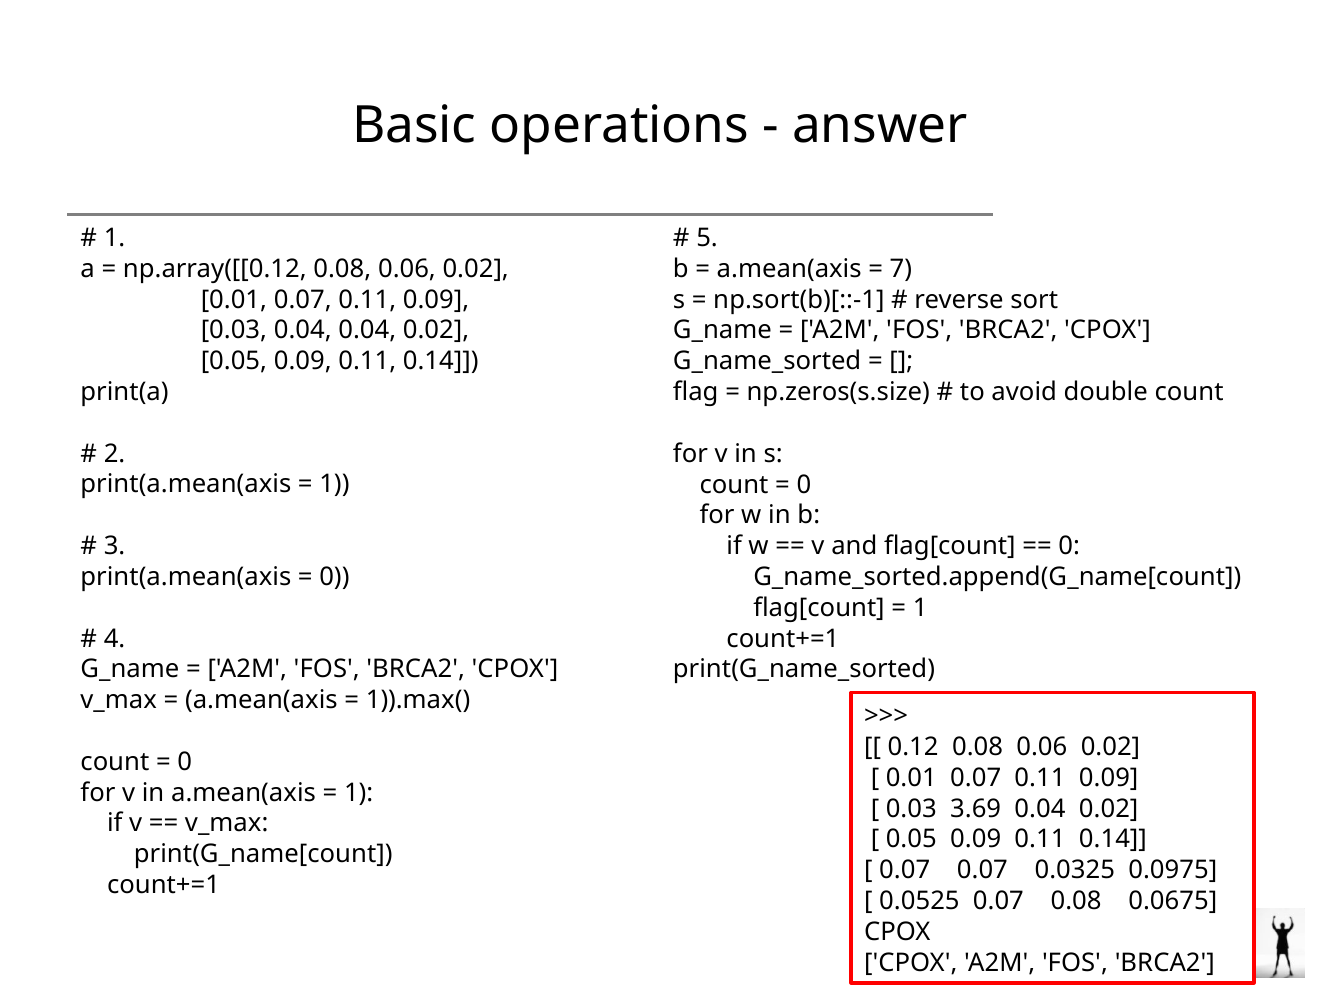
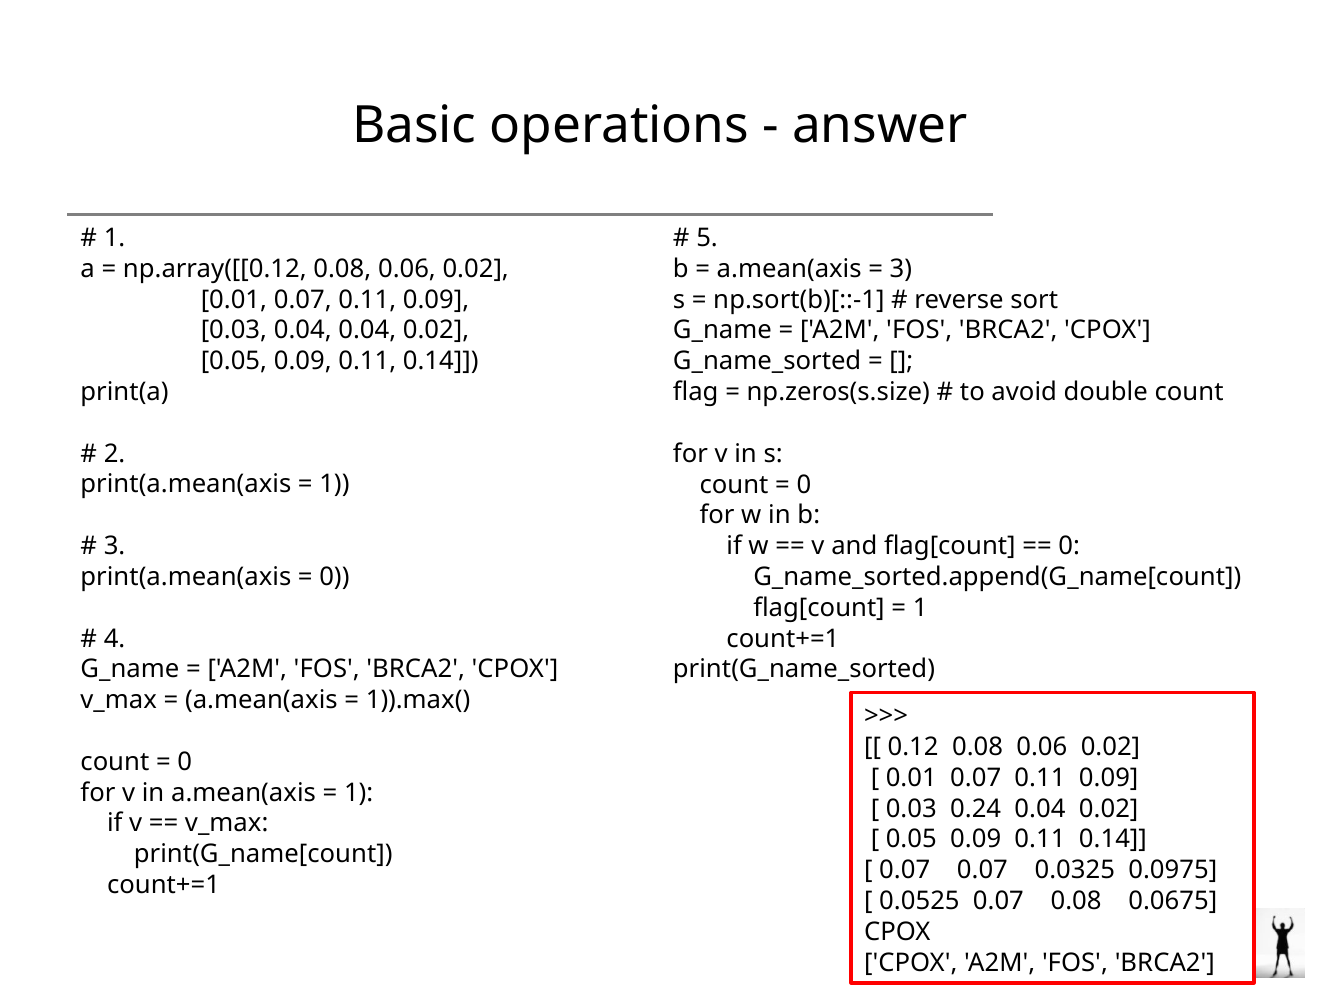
7: 7 -> 3 (901, 269)
3.69: 3.69 -> 0.24 (976, 809)
